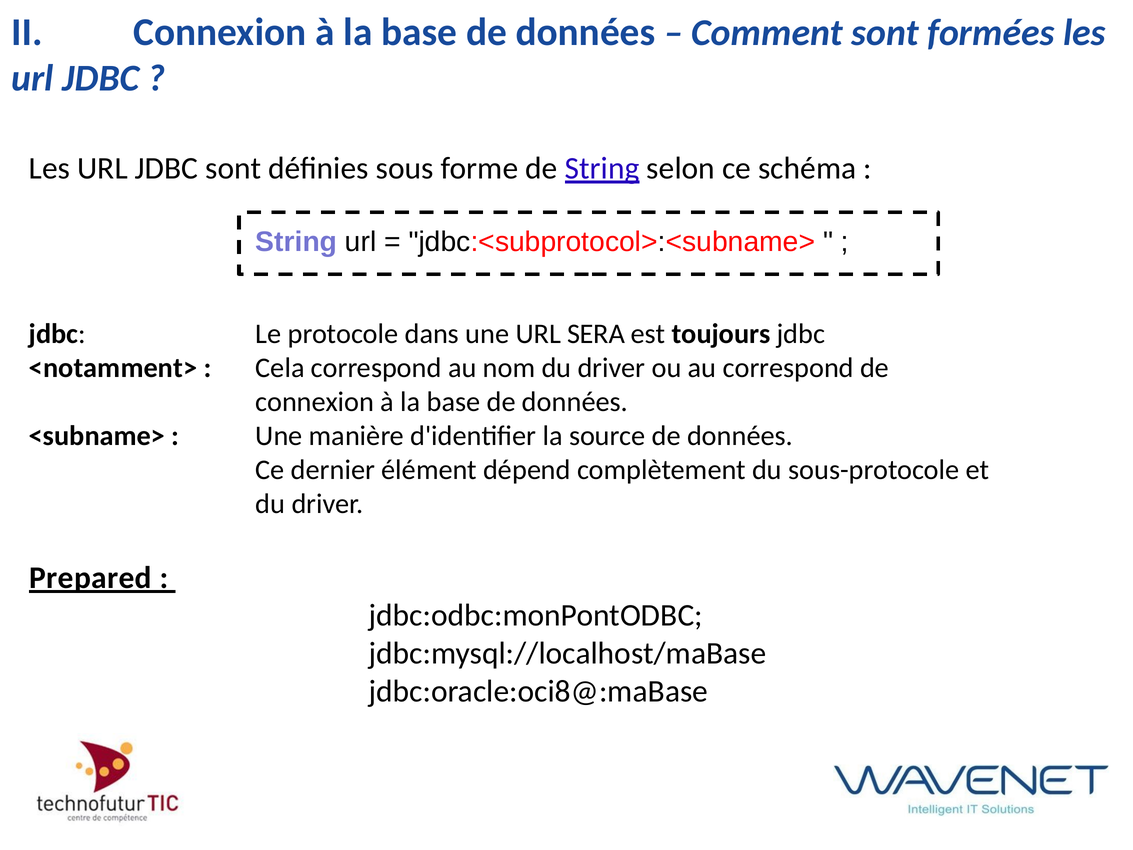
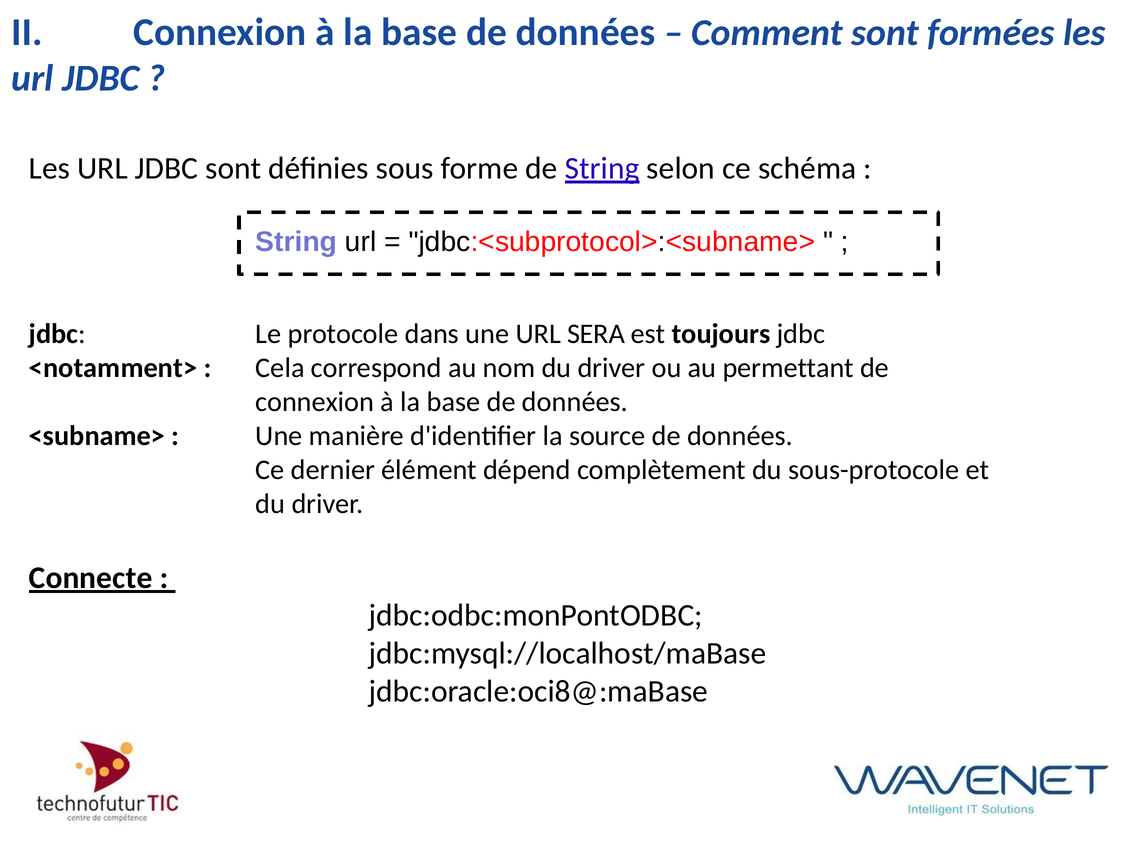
au correspond: correspond -> permettant (788, 368)
Prepared: Prepared -> Connecte (91, 578)
